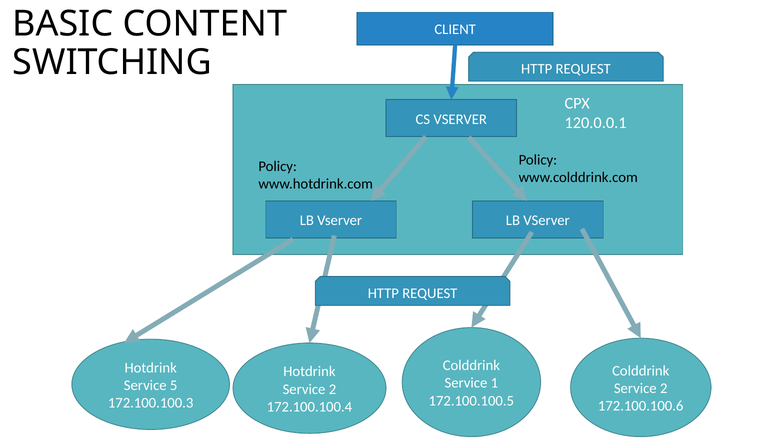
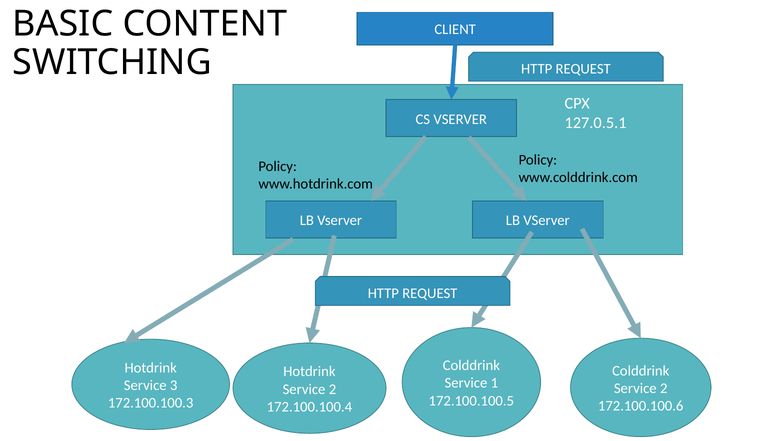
120.0.0.1: 120.0.0.1 -> 127.0.5.1 (596, 123)
5: 5 -> 3 (174, 385)
